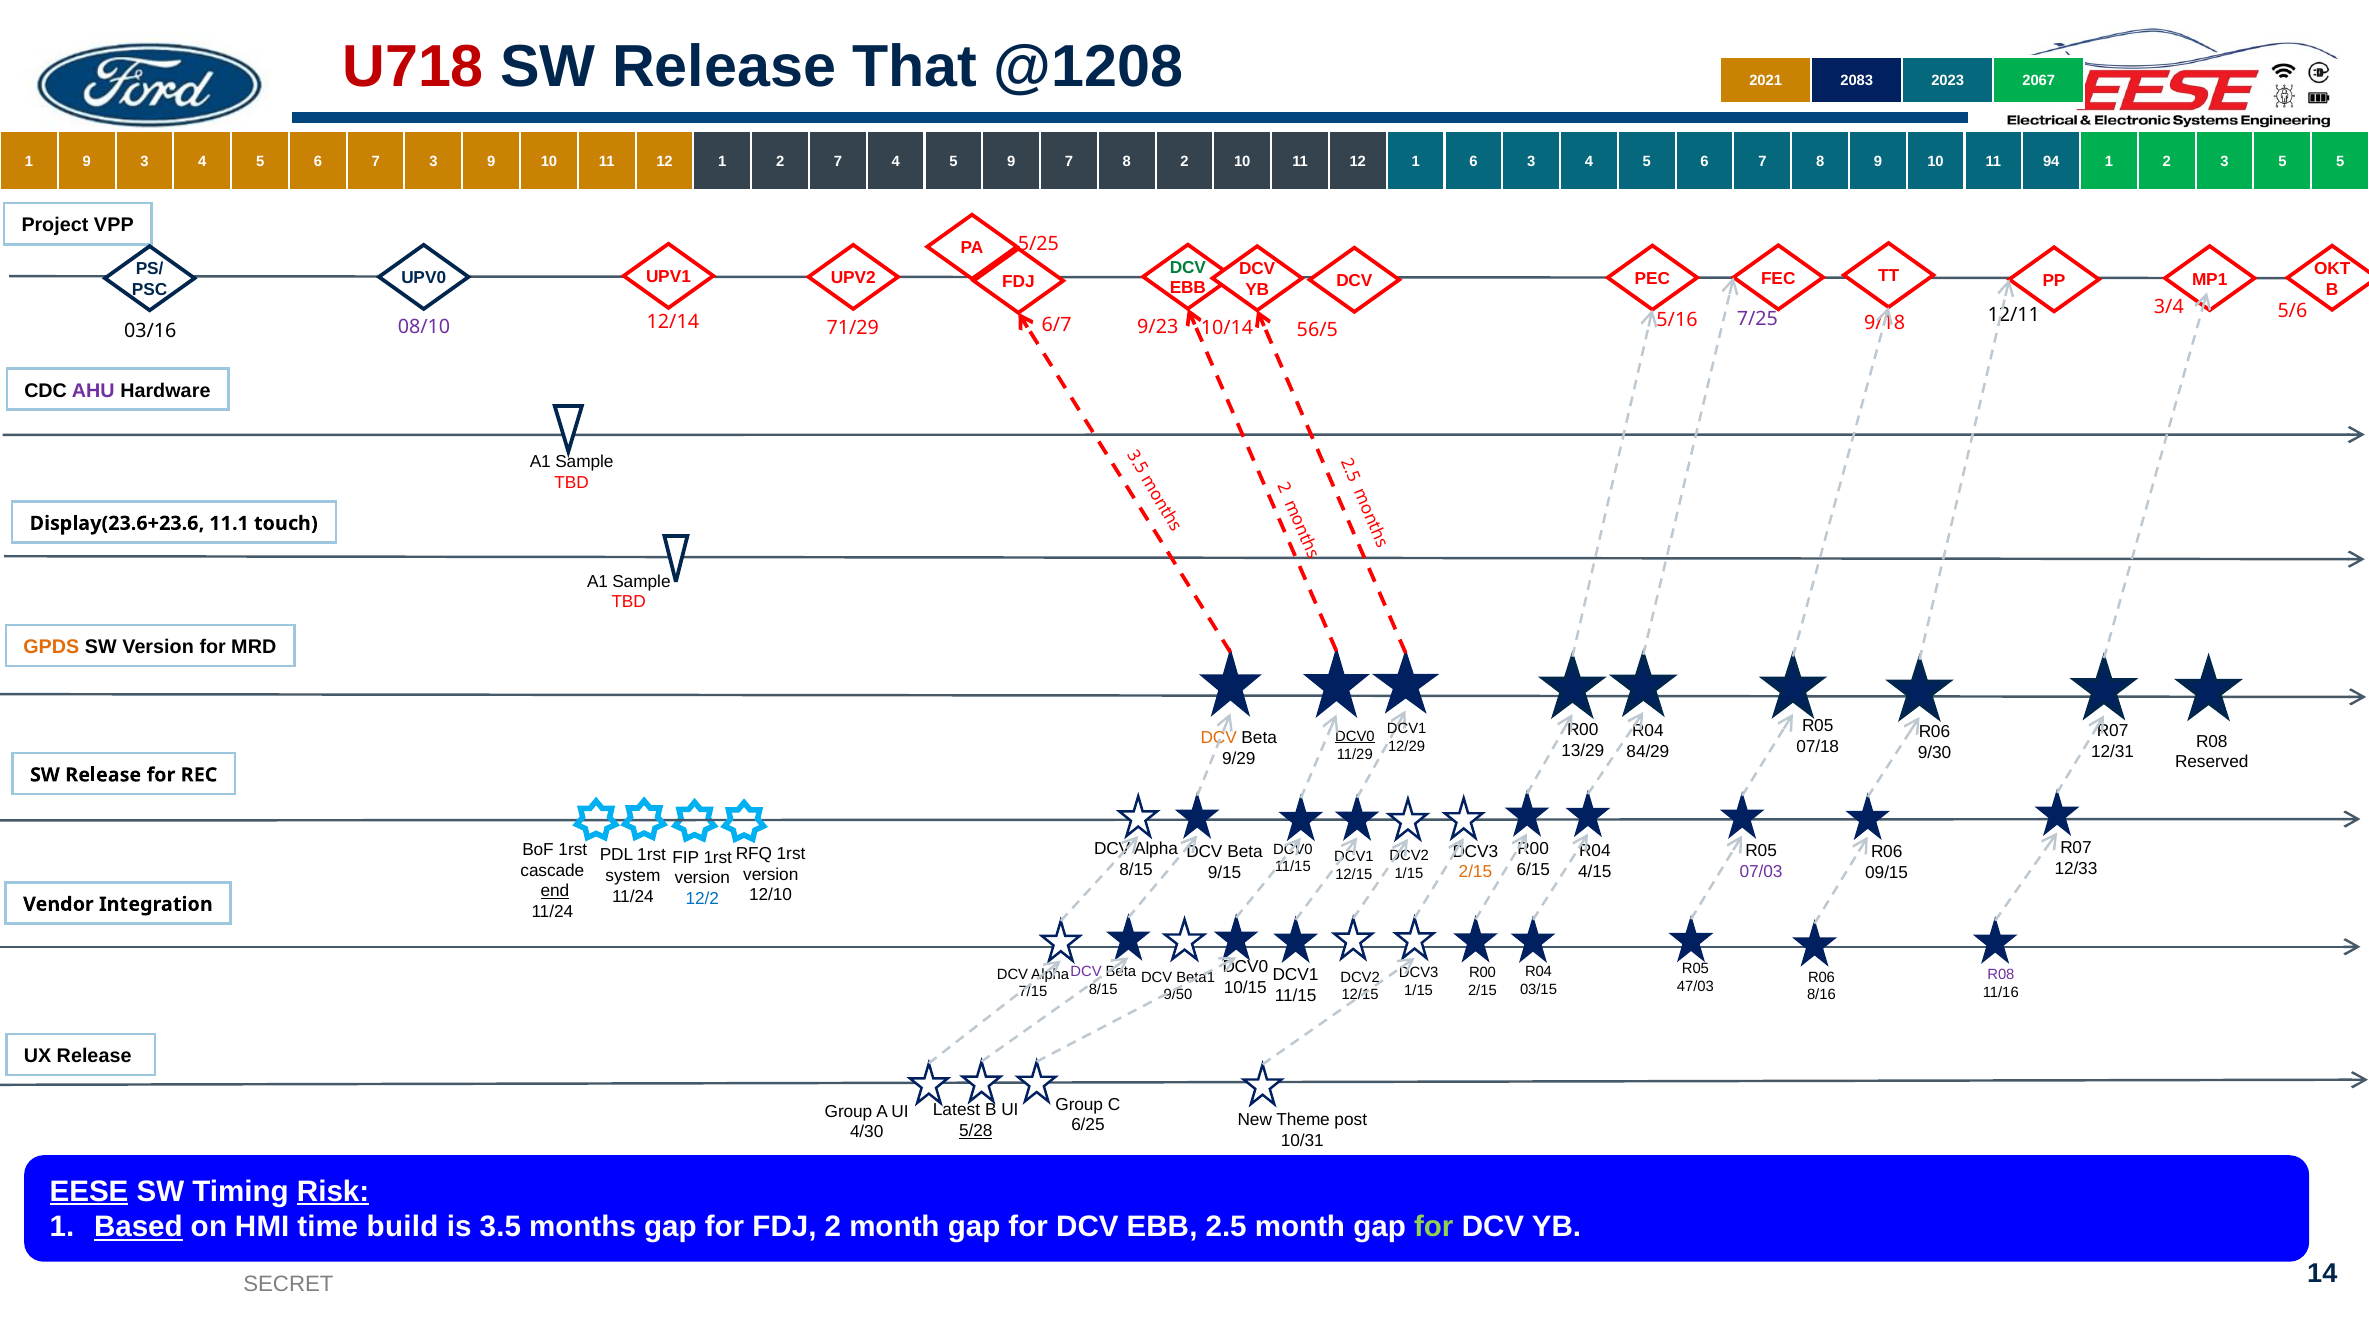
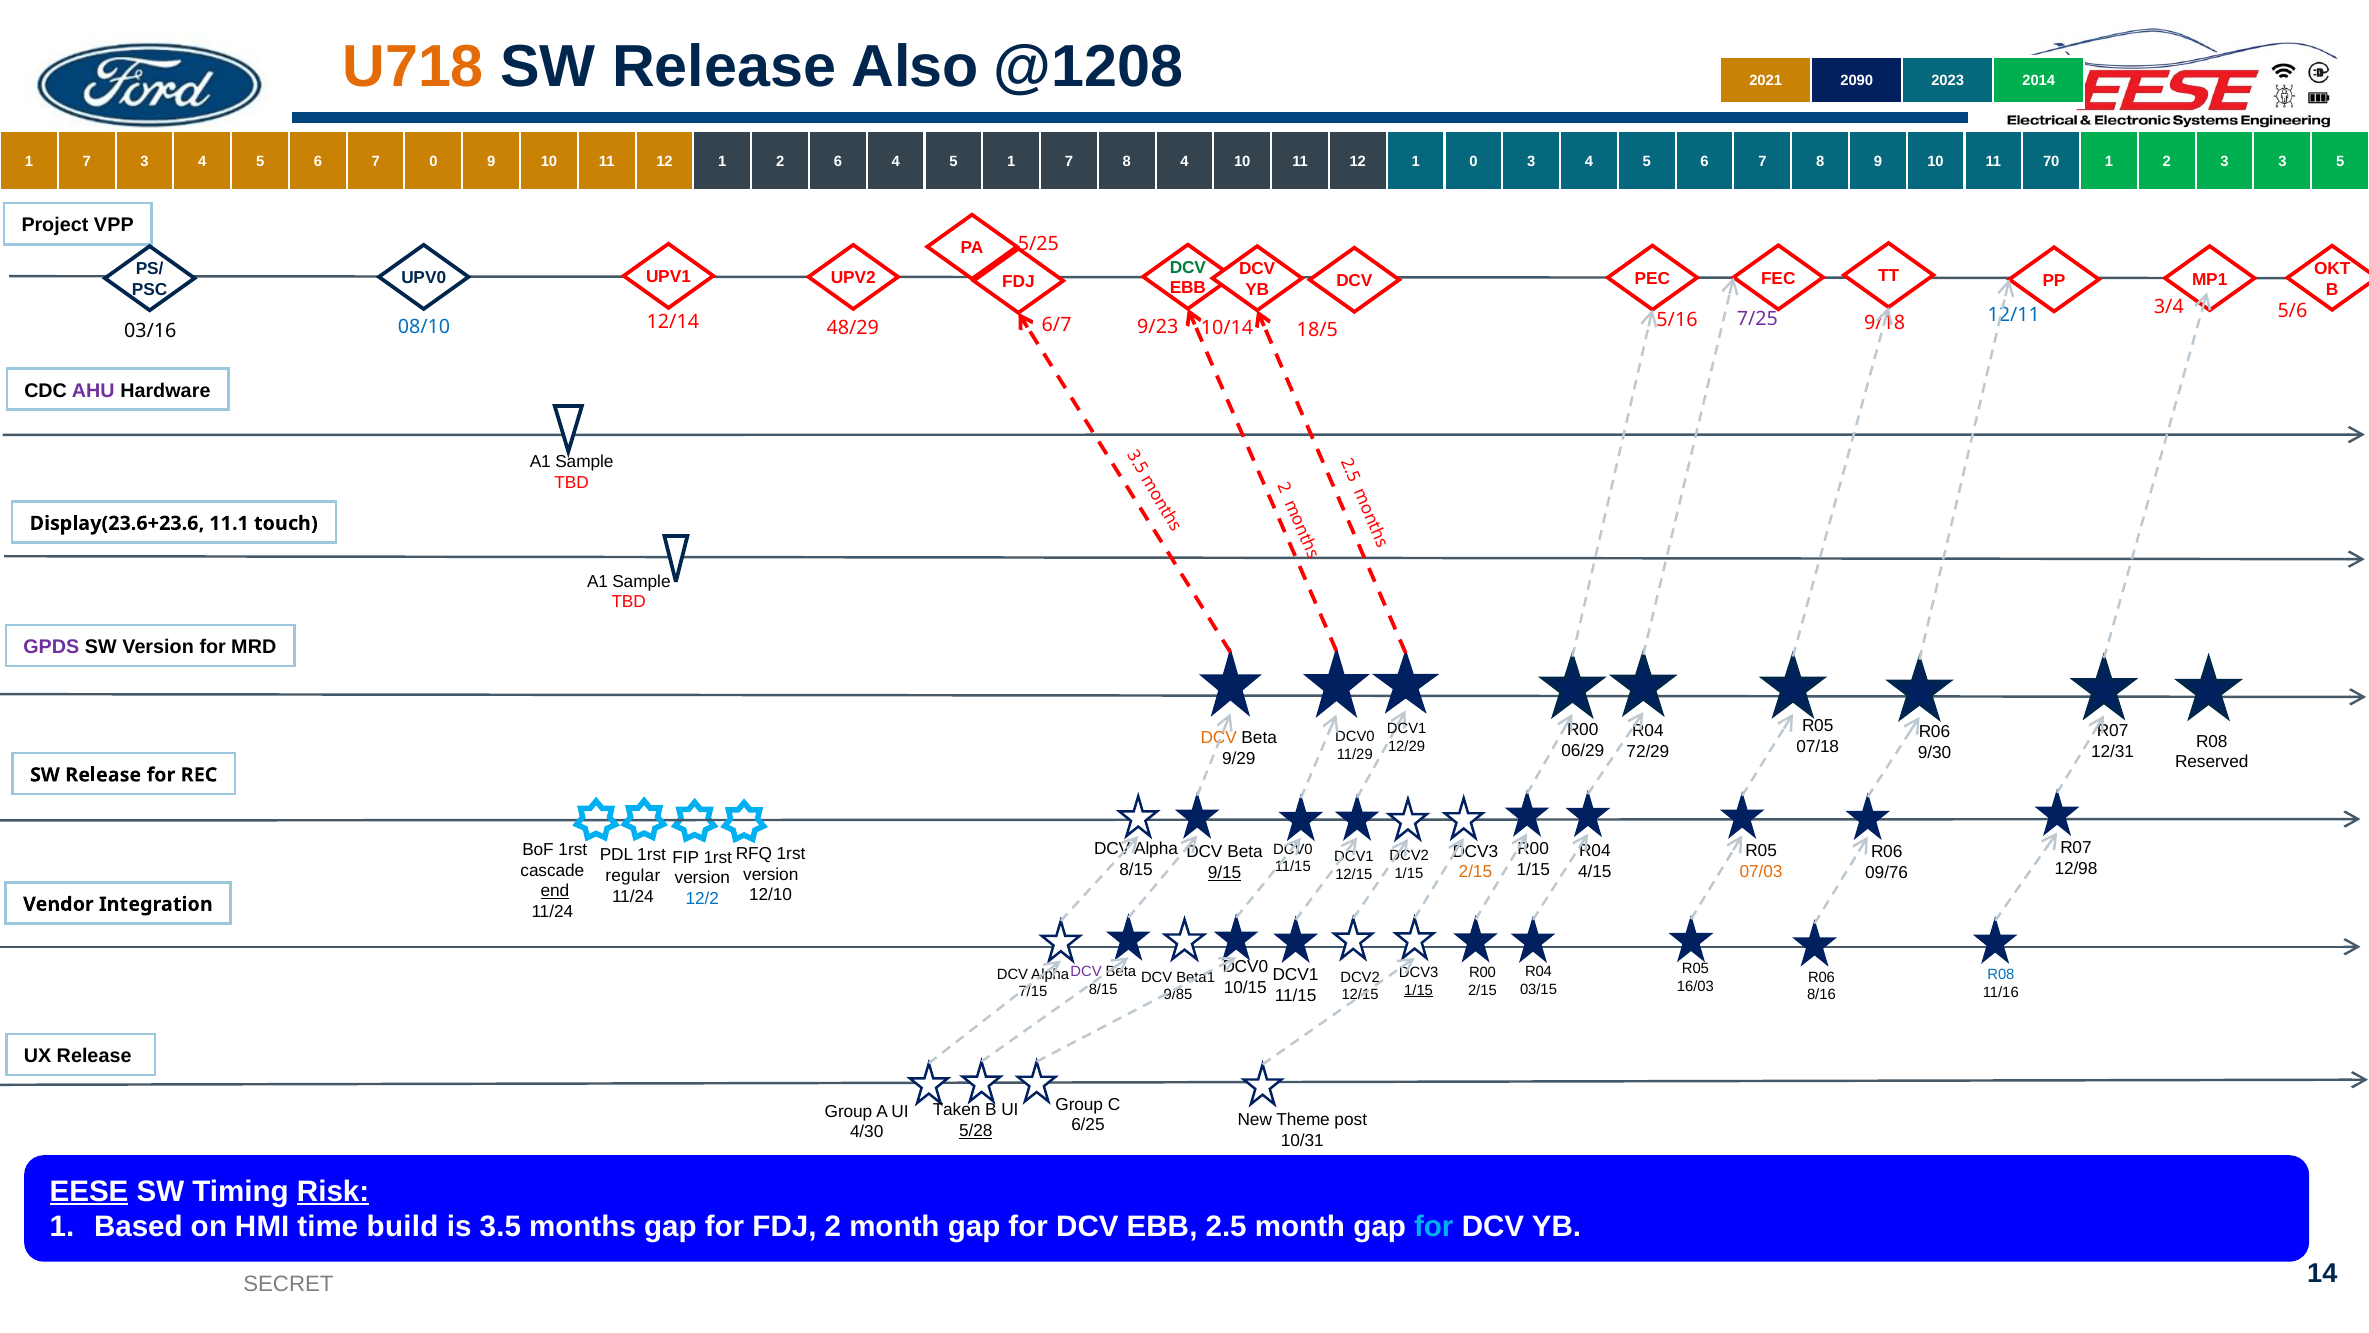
U718 colour: red -> orange (413, 67)
That: That -> Also (915, 67)
2083: 2083 -> 2090 (1857, 81)
2067: 2067 -> 2014 (2039, 81)
9: 9 -> 7 (87, 162)
7 3: 3 -> 0 (433, 162)
2 7: 7 -> 6 (838, 162)
5 9: 9 -> 1 (1011, 162)
8 2: 2 -> 4 (1185, 162)
1 6: 6 -> 0 (1473, 162)
94: 94 -> 70 (2051, 162)
3 5: 5 -> 3 (2282, 162)
12/11 colour: black -> blue (2014, 315)
08/10 colour: purple -> blue (424, 327)
71/29: 71/29 -> 48/29 (853, 328)
56/5: 56/5 -> 18/5 (1317, 330)
GPDS colour: orange -> purple (51, 647)
DCV0 underline: present -> none (1355, 736)
13/29: 13/29 -> 06/29 (1583, 750)
84/29: 84/29 -> 72/29 (1648, 751)
12/33: 12/33 -> 12/98 (2076, 869)
6/15: 6/15 -> 1/15 (1533, 869)
07/03 colour: purple -> orange (1761, 871)
9/15 underline: none -> present (1225, 873)
09/15: 09/15 -> 09/76 (1887, 873)
system: system -> regular (633, 875)
R08 colour: purple -> blue (2001, 974)
47/03: 47/03 -> 16/03 (1695, 986)
1/15 underline: none -> present (1419, 990)
9/50: 9/50 -> 9/85 (1178, 995)
Latest: Latest -> Taken (957, 1110)
Based underline: present -> none (138, 1227)
for colour: light green -> light blue (1434, 1227)
